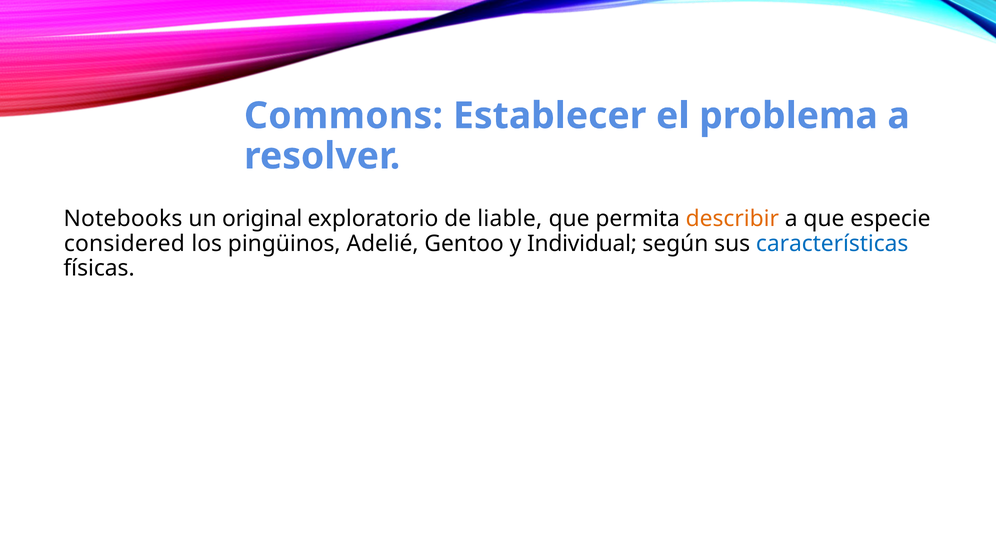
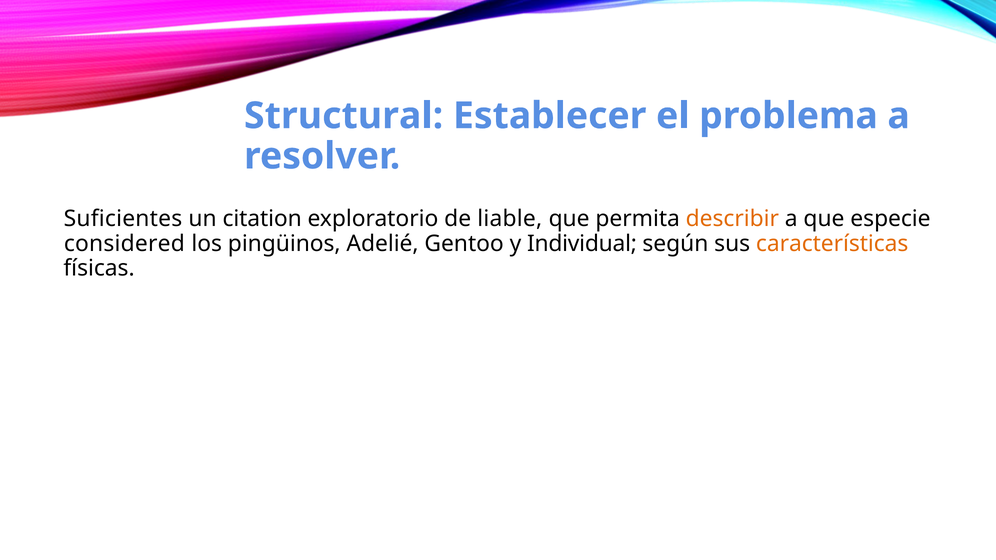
Commons: Commons -> Structural (344, 116)
Notebooks: Notebooks -> Suficientes (123, 219)
original: original -> citation (262, 219)
características colour: blue -> orange (832, 244)
